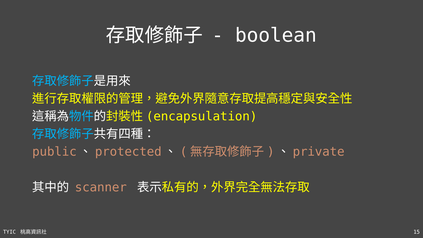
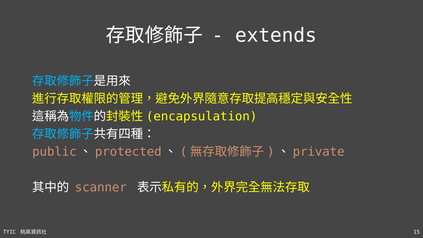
boolean: boolean -> extends (276, 36)
